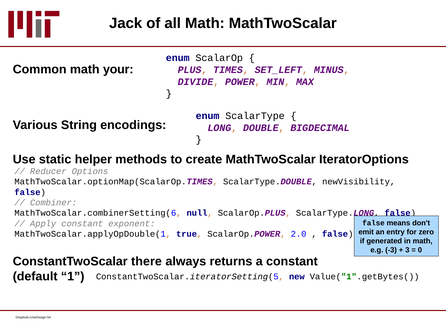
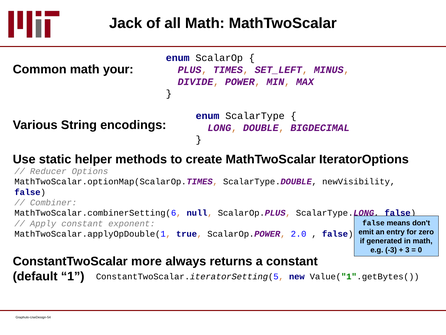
there: there -> more (146, 261)
